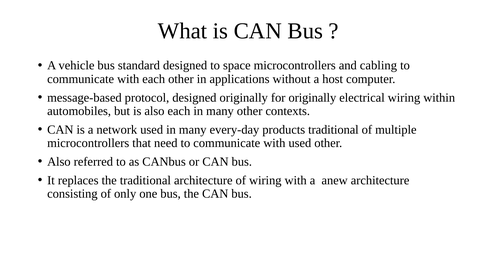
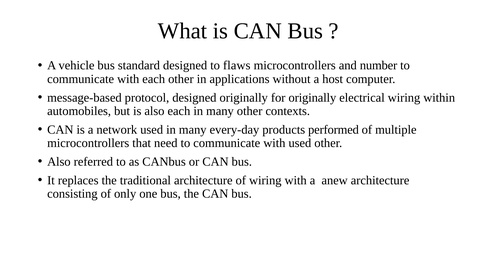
space: space -> flaws (237, 65)
cabling: cabling -> number (379, 65)
products traditional: traditional -> performed (333, 129)
